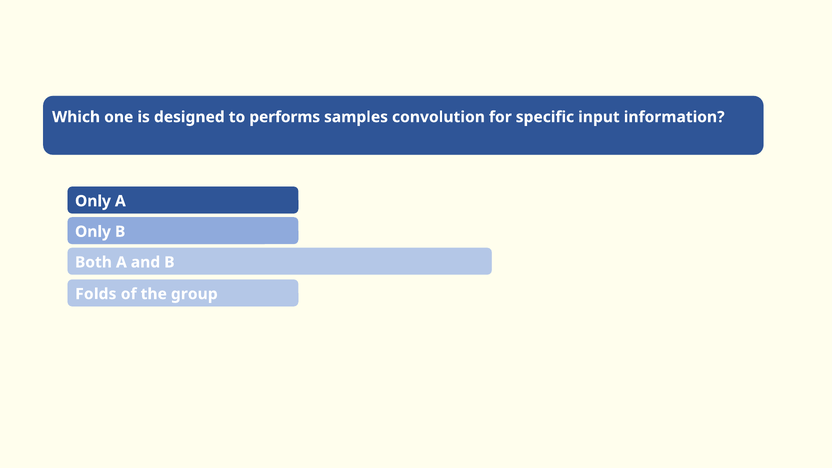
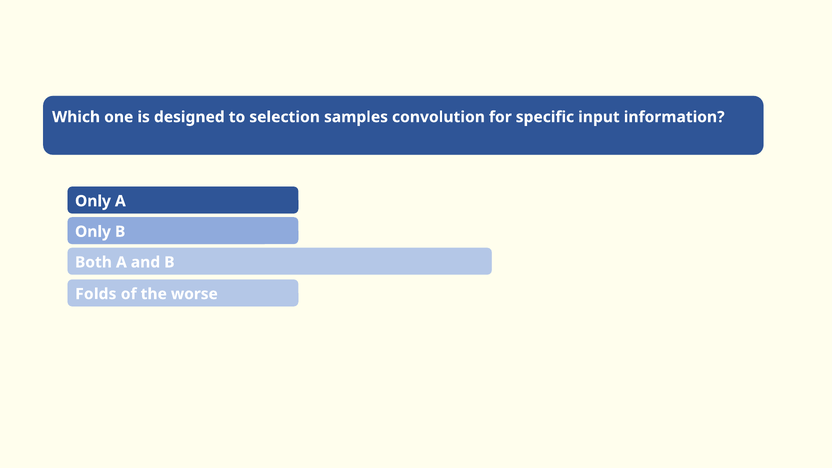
performs: performs -> selection (285, 117)
group: group -> worse (194, 294)
